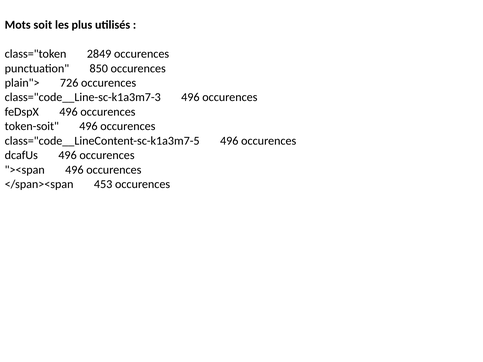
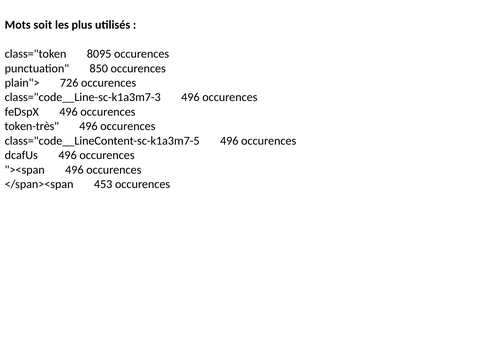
2849: 2849 -> 8095 (99, 54)
token-soit: token-soit -> token-très (32, 126)
